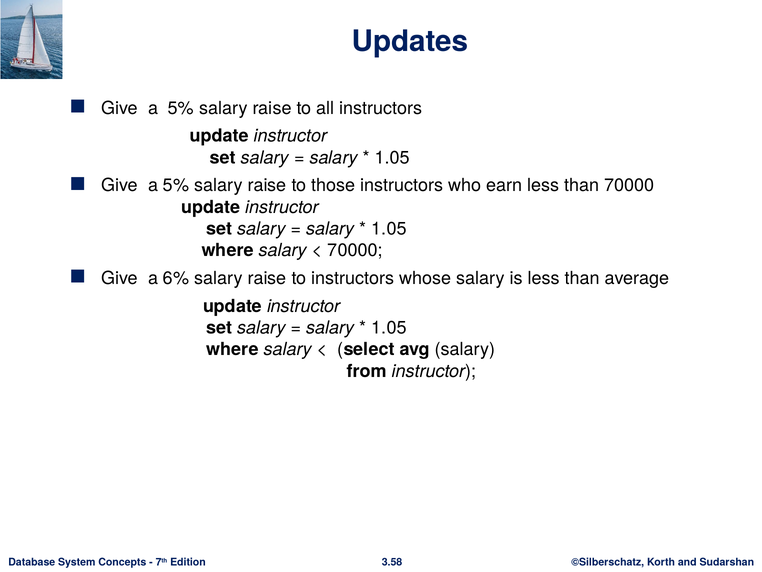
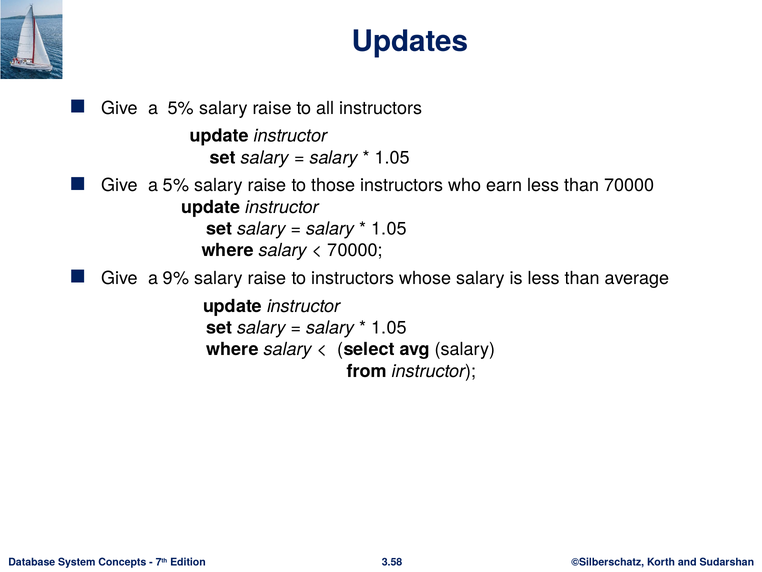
6%: 6% -> 9% (176, 278)
